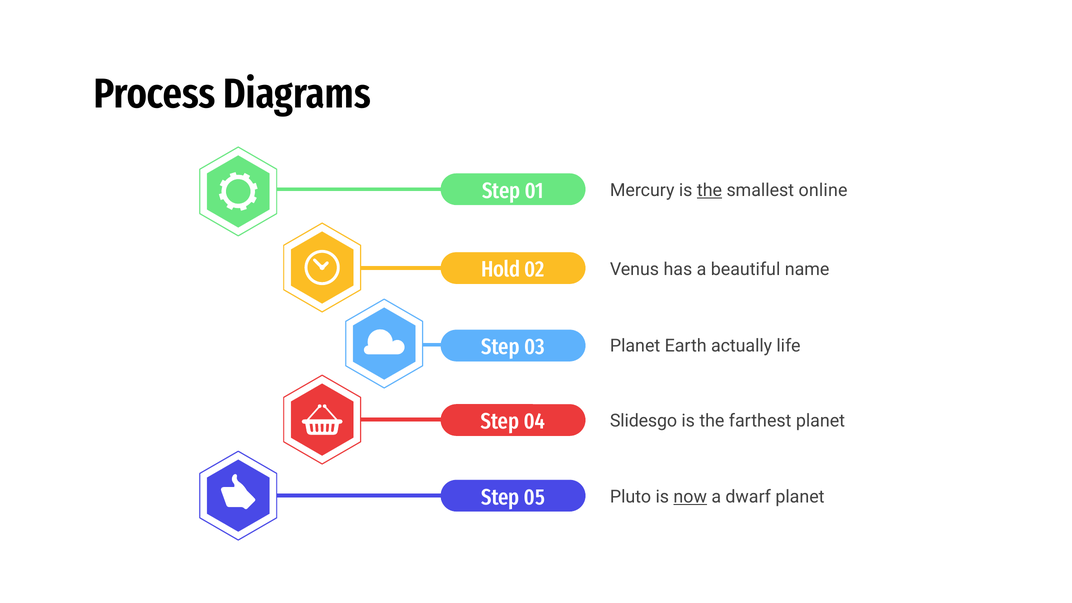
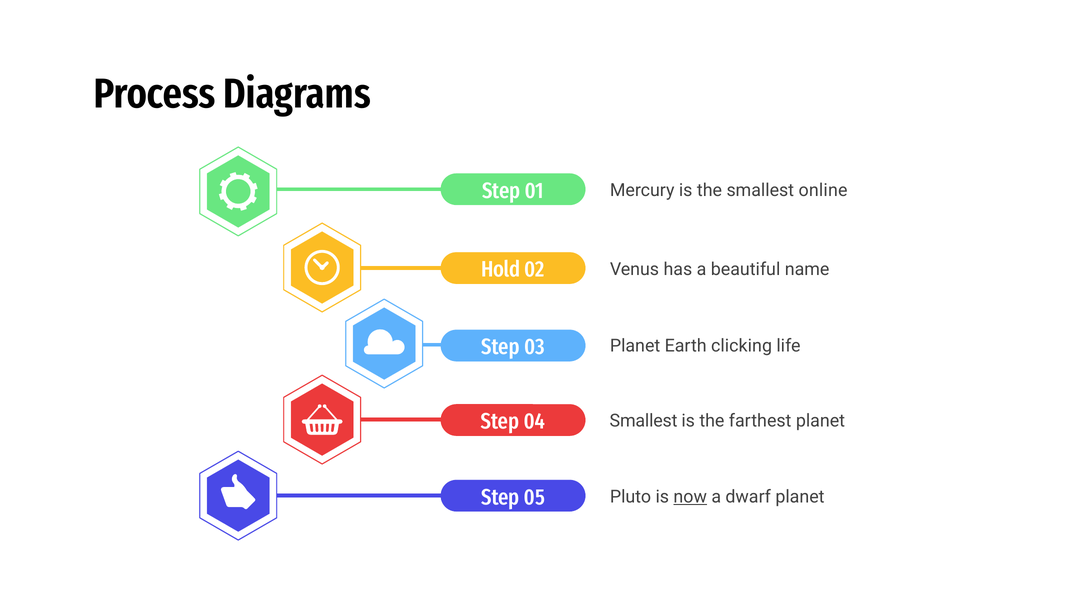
the underline: present -> none (709, 190)
actually: actually -> clicking (742, 346)
04 Slidesgo: Slidesgo -> Smallest (644, 421)
